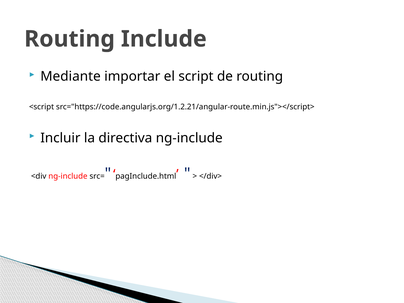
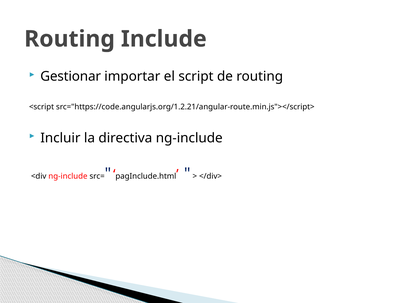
Mediante: Mediante -> Gestionar (71, 76)
